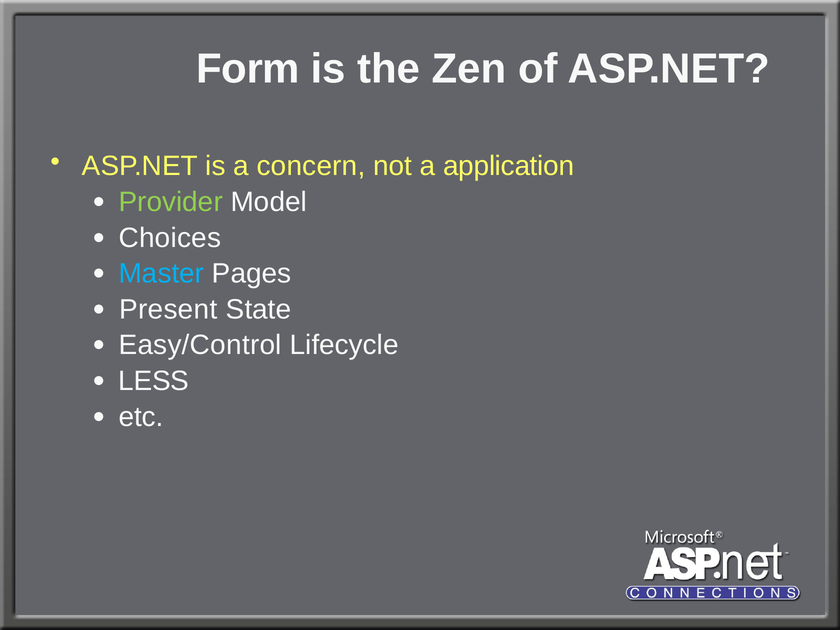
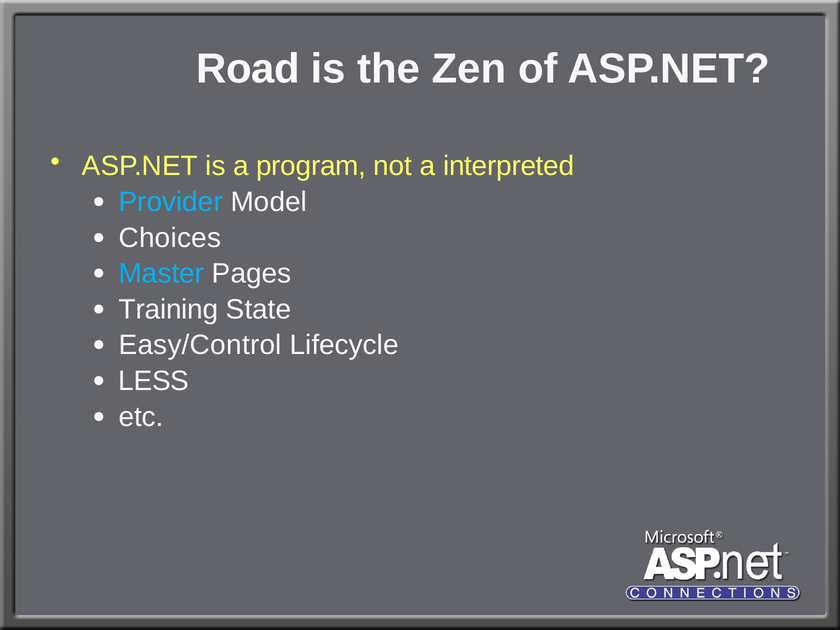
Form: Form -> Road (248, 69)
concern: concern -> program (311, 166)
application: application -> interpreted (509, 166)
Provider colour: light green -> light blue (171, 202)
Present: Present -> Training (169, 309)
